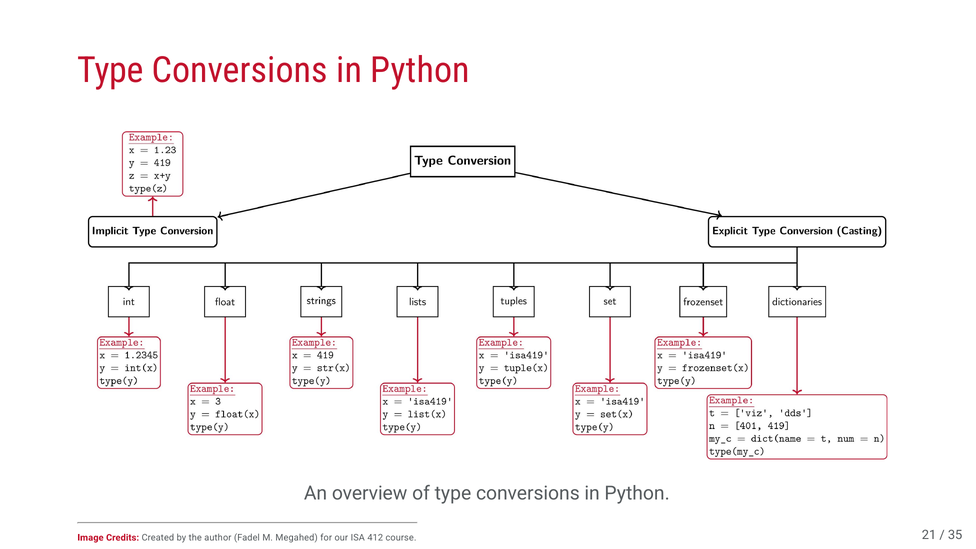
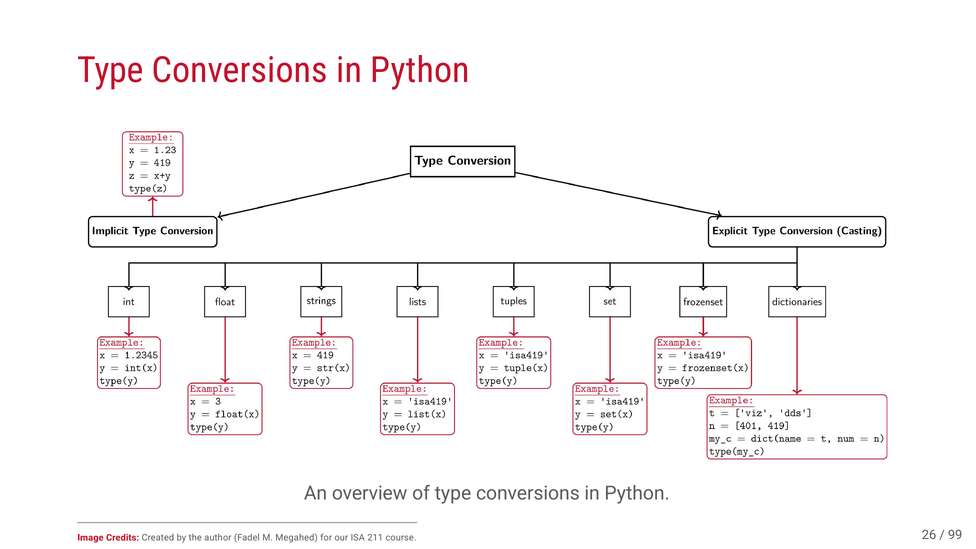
412: 412 -> 211 (375, 538)
21: 21 -> 26 (929, 535)
35: 35 -> 99 (955, 535)
